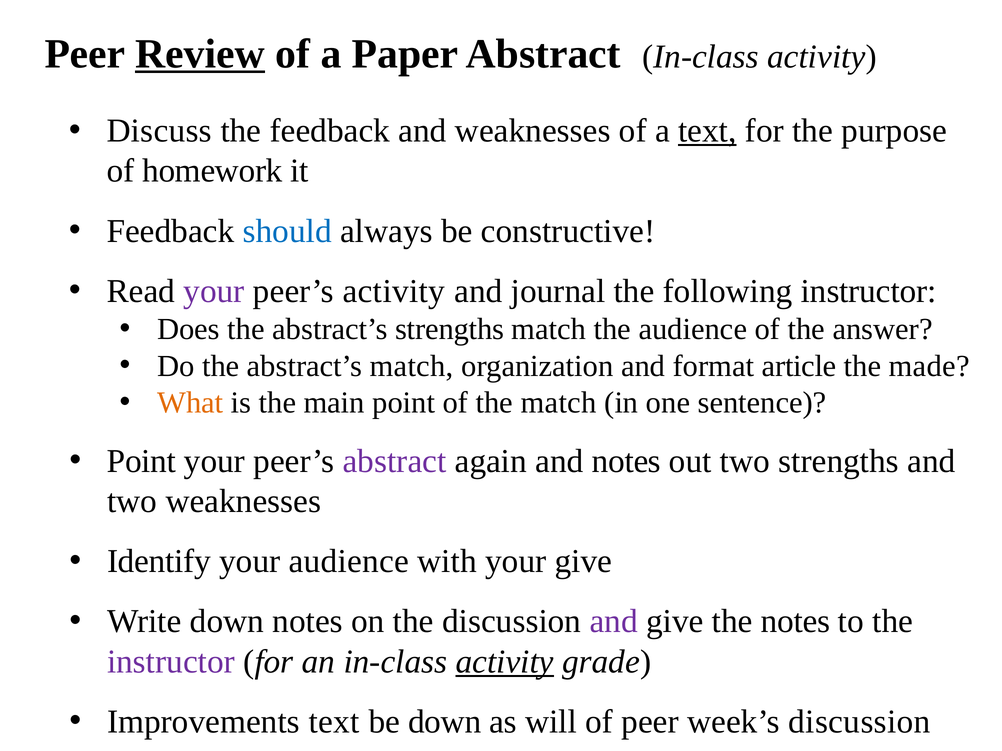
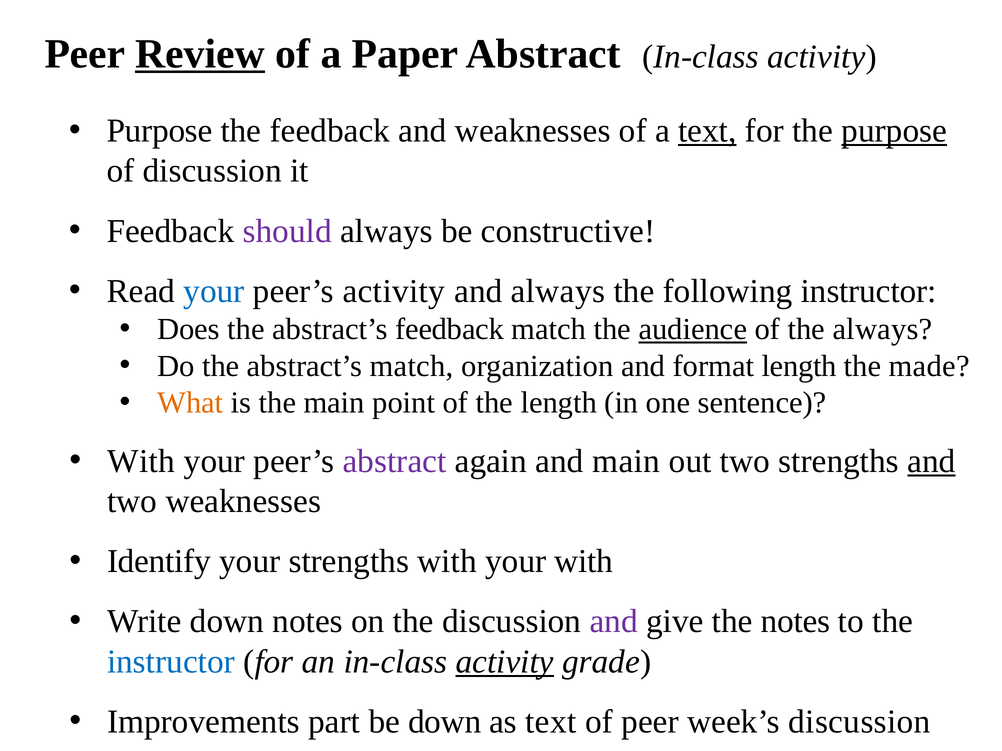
Discuss: Discuss -> Purpose (160, 131)
purpose underline: none -> present (894, 131)
of homework: homework -> discussion (212, 171)
should colour: blue -> purple (287, 231)
your colour: purple -> blue (214, 291)
and journal: journal -> always (558, 291)
abstract’s strengths: strengths -> feedback (450, 329)
audience underline: none -> present (693, 329)
the answer: answer -> always (882, 329)
format article: article -> length (799, 366)
the match: match -> length (559, 403)
Point: Point -> With (141, 462)
and notes: notes -> main (626, 462)
and underline: none -> present (931, 462)
your audience: audience -> strengths (349, 562)
your give: give -> with (584, 562)
instructor colour: purple -> blue (171, 662)
Improvements text: text -> part (334, 722)
as will: will -> text (551, 722)
